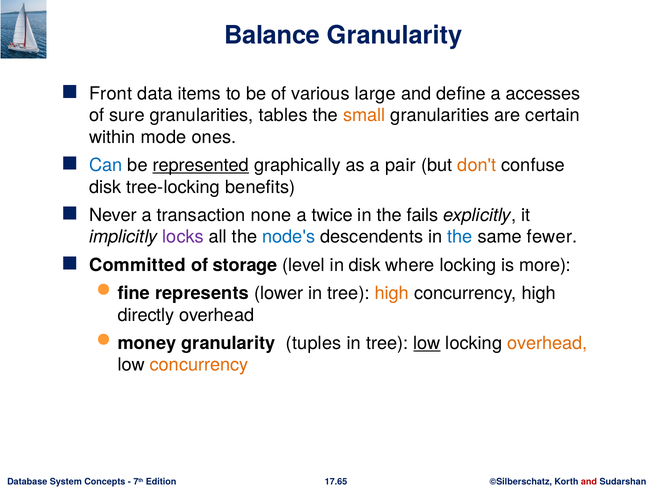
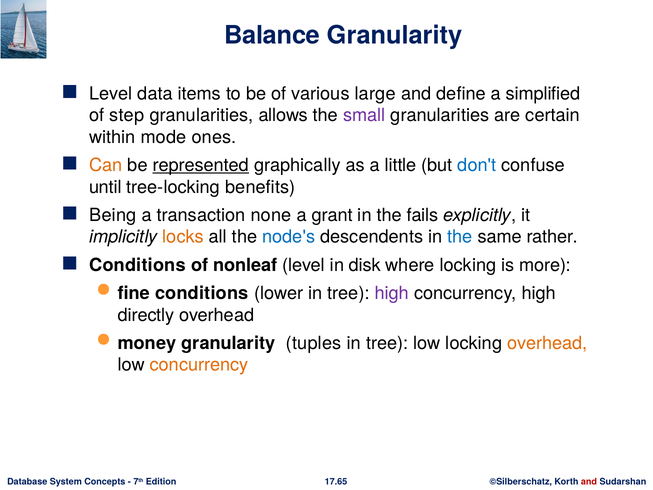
Front: Front -> Level (111, 94)
accesses: accesses -> simplified (543, 94)
sure: sure -> step (127, 115)
tables: tables -> allows (283, 115)
small colour: orange -> purple (364, 115)
Can colour: blue -> orange (106, 165)
pair: pair -> little (401, 165)
don't colour: orange -> blue (477, 165)
disk: disk -> until (105, 187)
Never: Never -> Being (113, 215)
twice: twice -> grant (332, 215)
locks colour: purple -> orange (183, 237)
fewer: fewer -> rather (552, 237)
Committed: Committed -> Conditions (138, 265)
storage: storage -> nonleaf (245, 265)
fine represents: represents -> conditions (202, 293)
high colour: orange -> purple (392, 293)
low underline: present -> none (427, 343)
